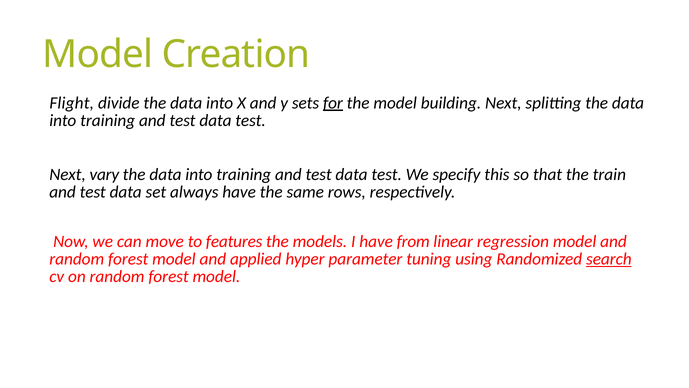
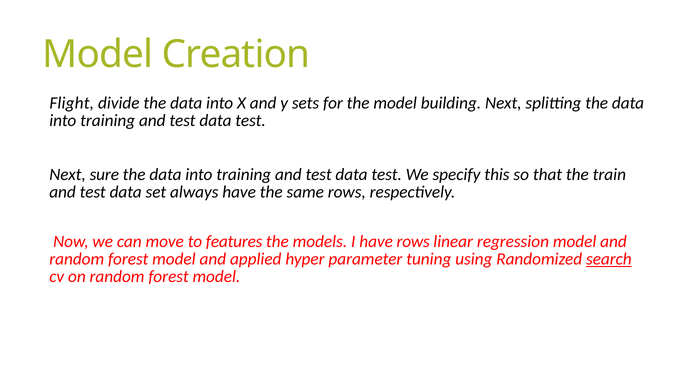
for underline: present -> none (333, 103)
vary: vary -> sure (104, 174)
have from: from -> rows (413, 241)
